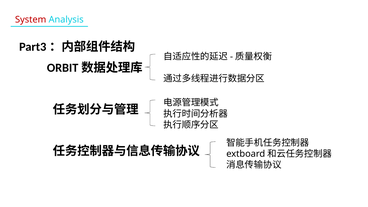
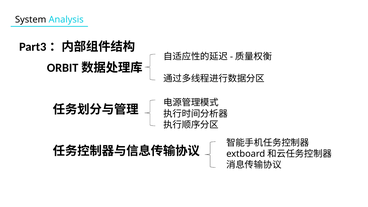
System colour: red -> black (31, 20)
